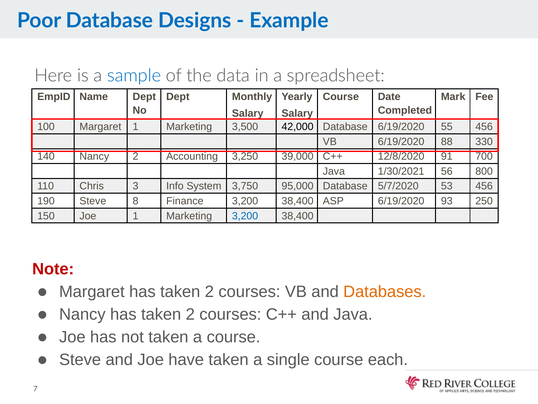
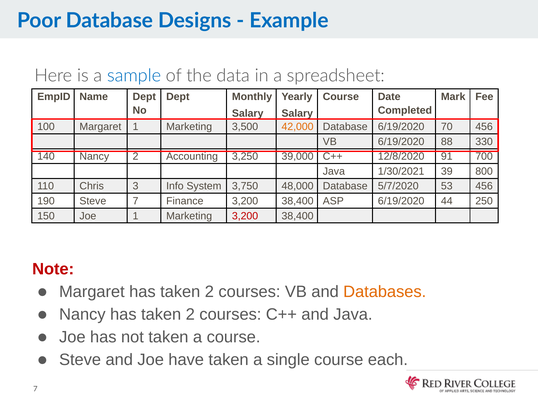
42,000 colour: black -> orange (298, 127)
55: 55 -> 70 (447, 127)
56: 56 -> 39 (447, 171)
95,000: 95,000 -> 48,000 (298, 186)
Steve 8: 8 -> 7 (136, 201)
93: 93 -> 44 (447, 201)
3,200 colour: blue -> red (245, 216)
